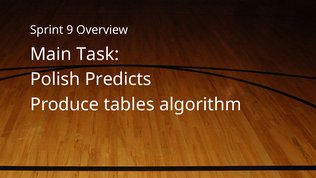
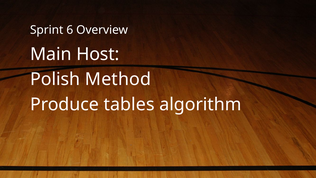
9: 9 -> 6 (70, 30)
Task: Task -> Host (98, 54)
Predicts: Predicts -> Method (118, 79)
